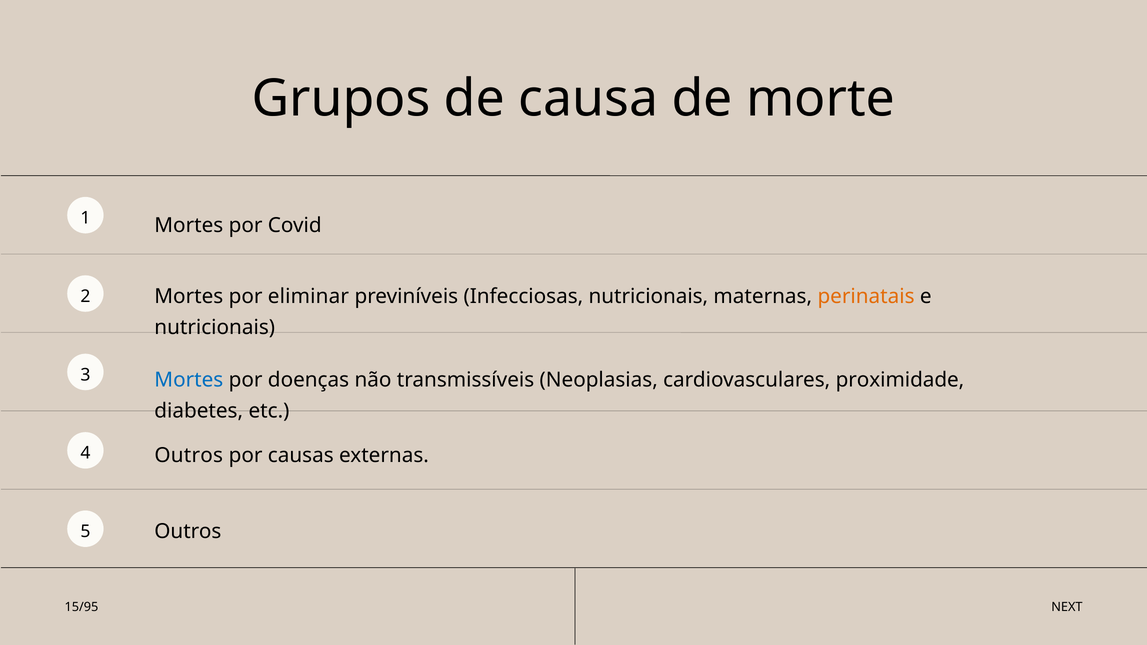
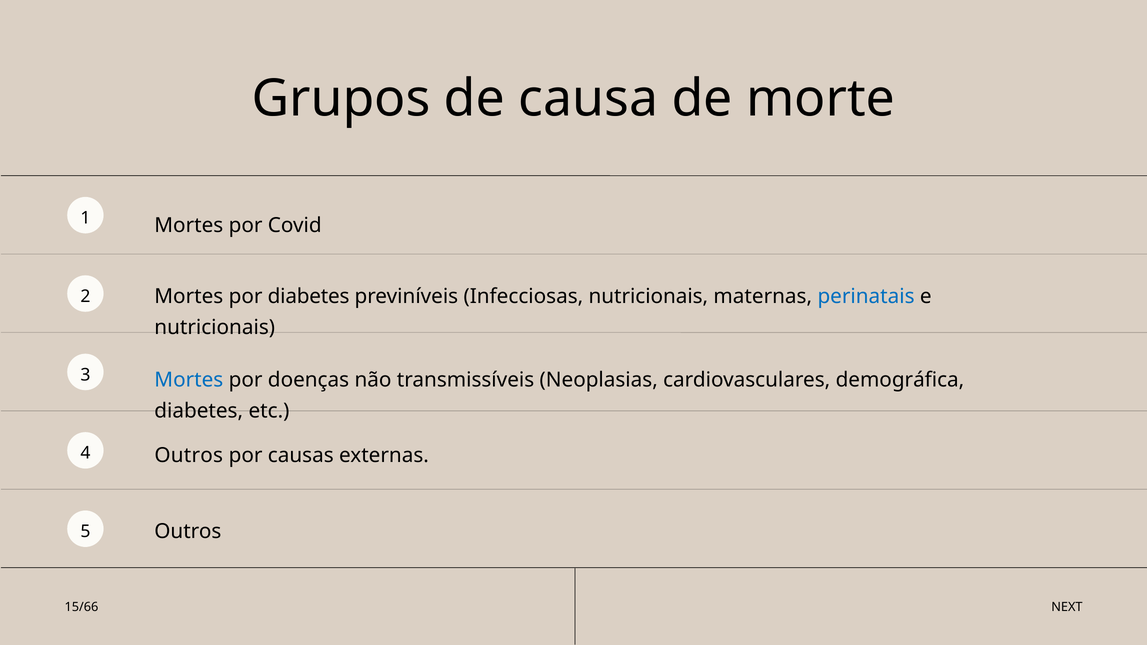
por eliminar: eliminar -> diabetes (309, 297)
perinatais colour: orange -> blue (866, 297)
proximidade: proximidade -> demográfica (900, 380)
15/95: 15/95 -> 15/66 (81, 607)
